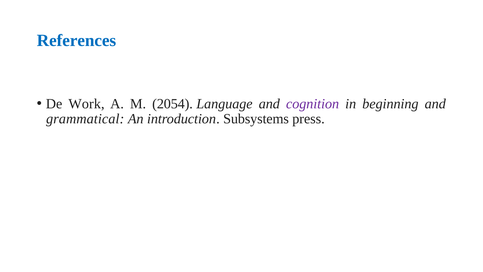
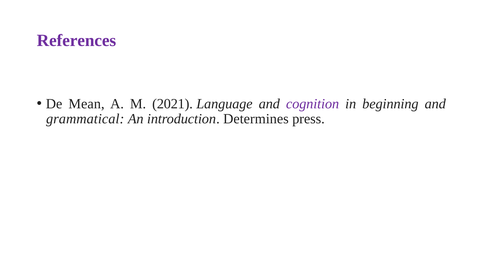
References colour: blue -> purple (76, 41)
Work: Work -> Mean (87, 104)
2054: 2054 -> 2021 (173, 104)
Subsystems: Subsystems -> Determines (256, 119)
